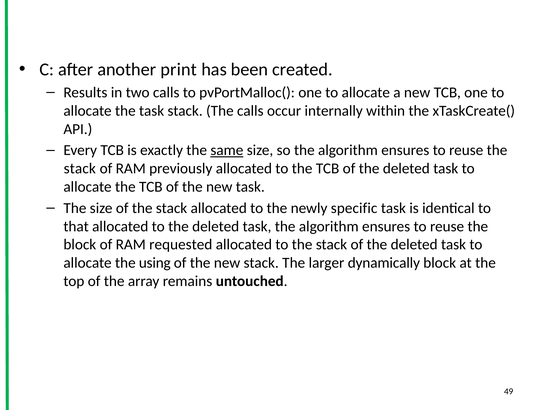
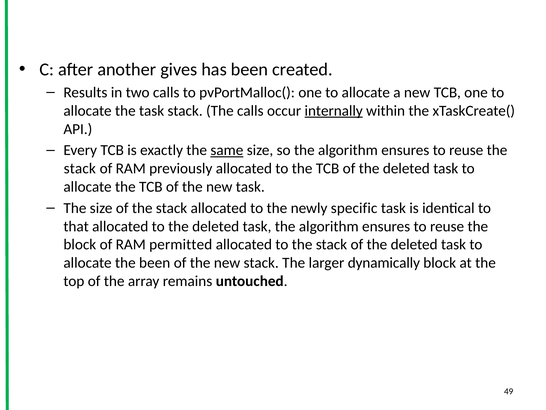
print: print -> gives (179, 70)
internally underline: none -> present (334, 111)
requested: requested -> permitted (181, 244)
the using: using -> been (155, 263)
